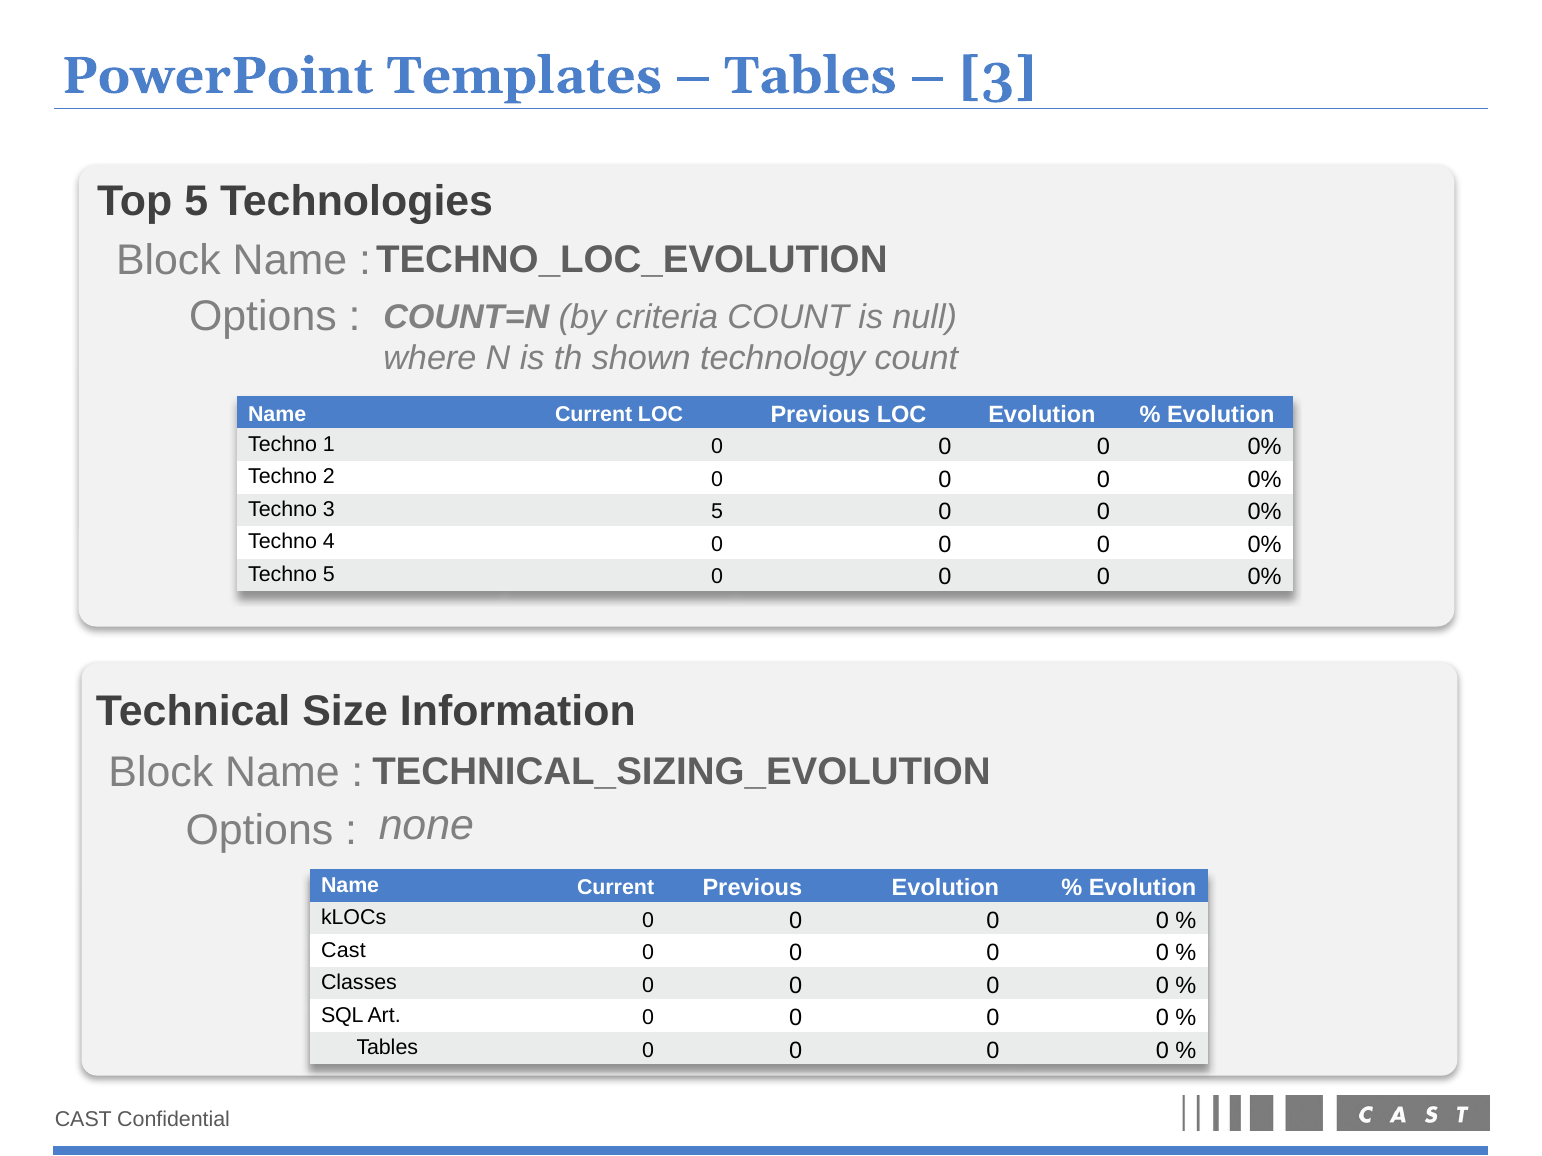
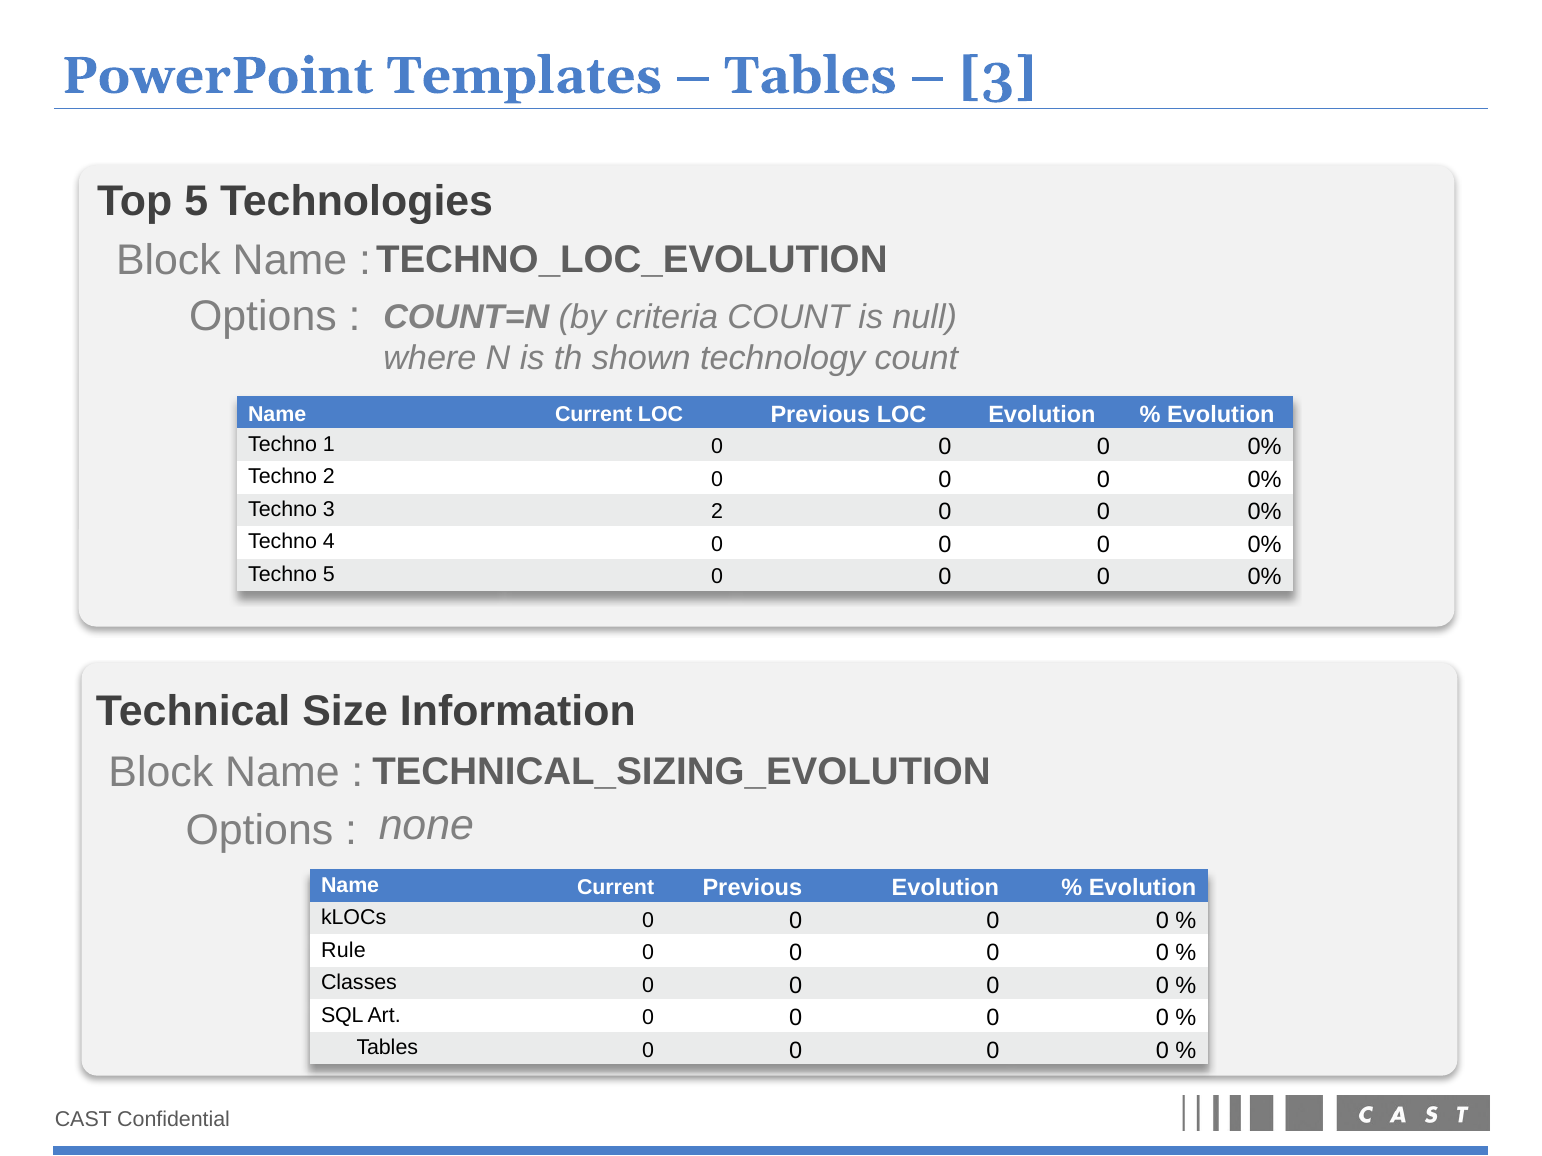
3 5: 5 -> 2 (717, 512)
Cast: Cast -> Rule (343, 951)
